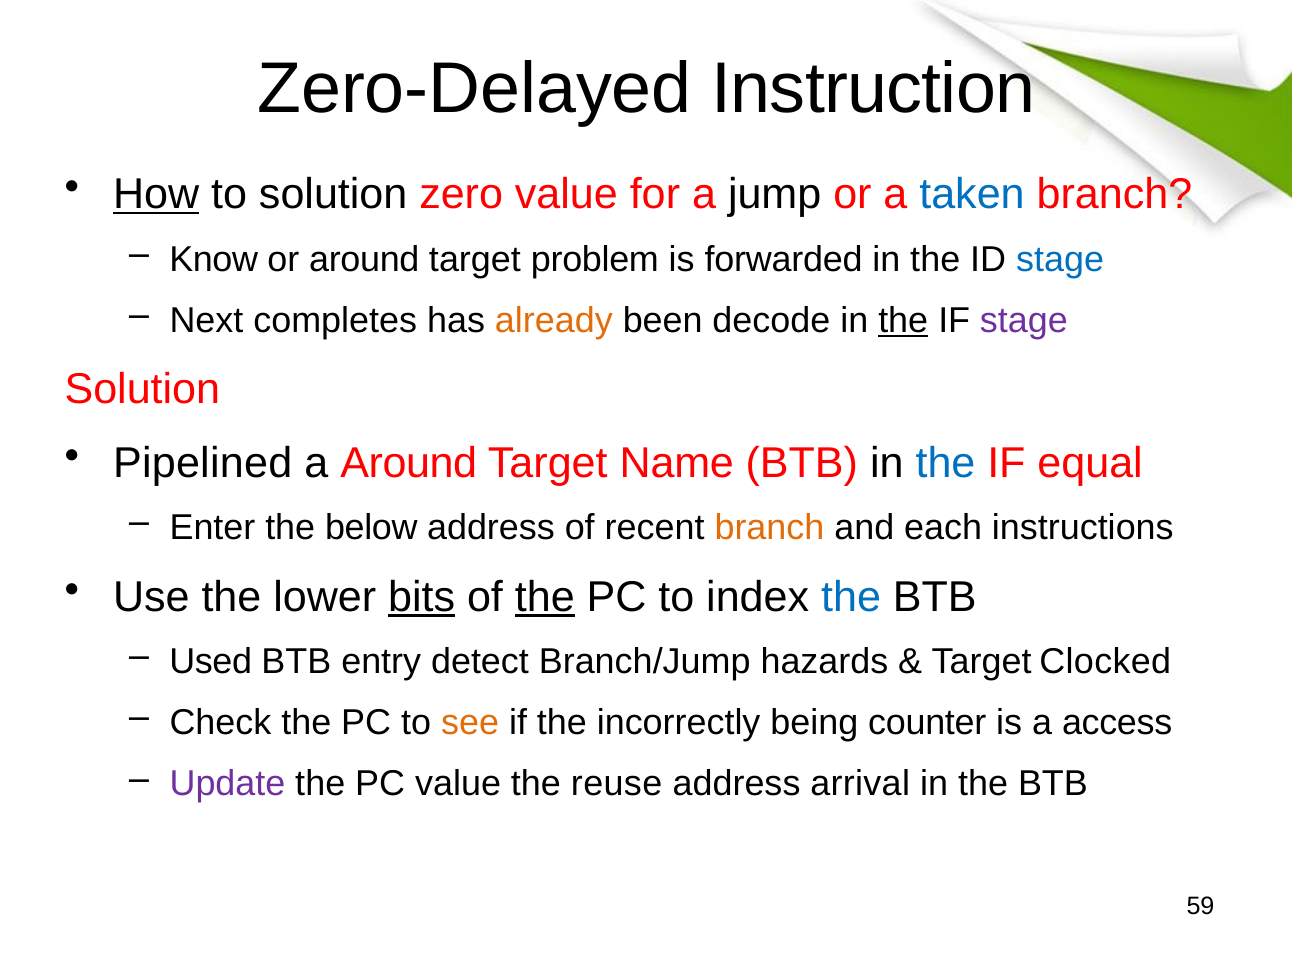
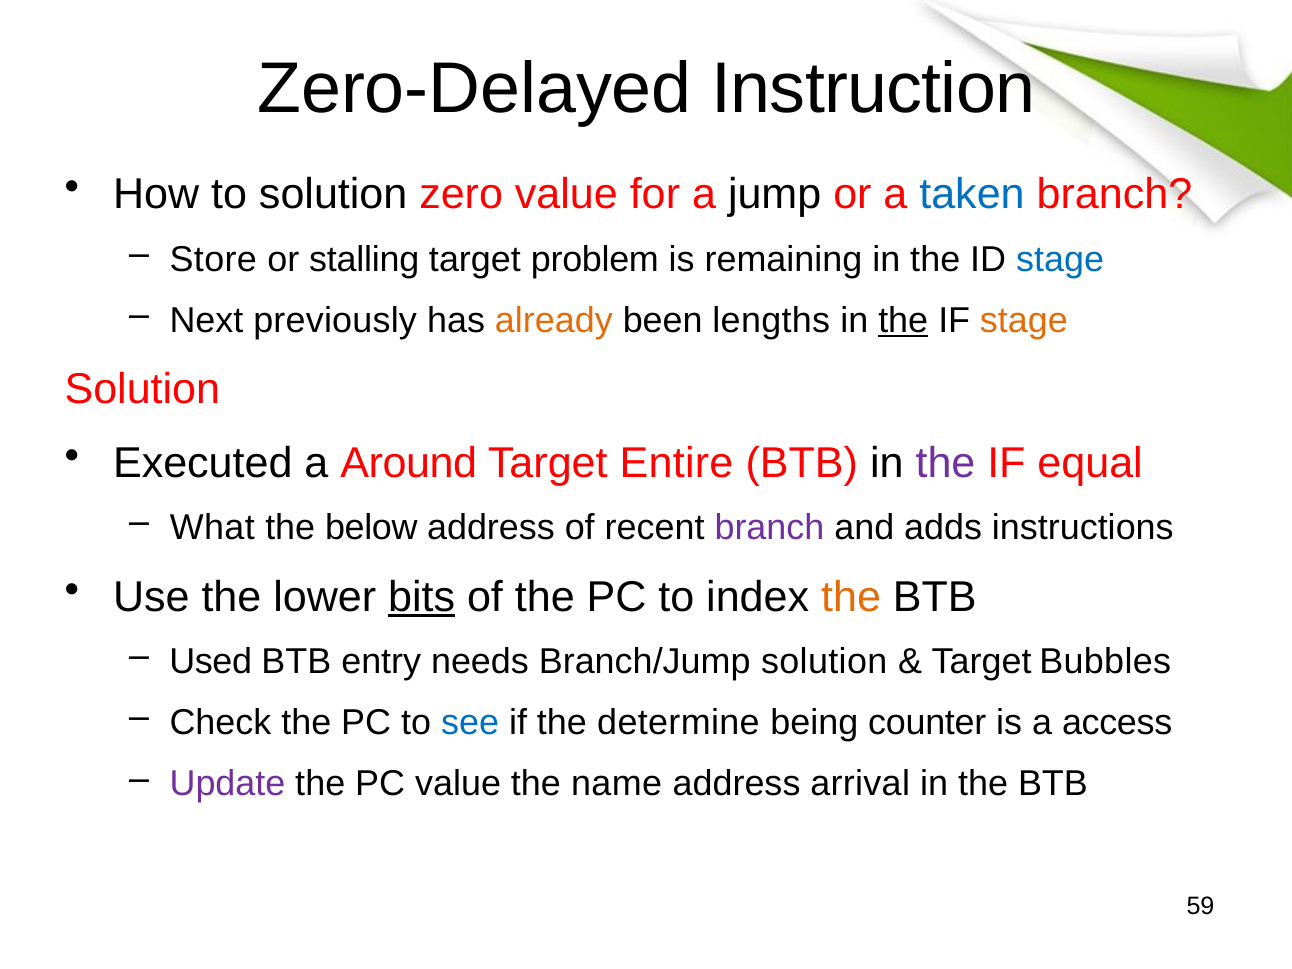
How underline: present -> none (156, 194)
Know: Know -> Store (213, 259)
or around: around -> stalling (364, 259)
forwarded: forwarded -> remaining (783, 259)
completes: completes -> previously (335, 320)
decode: decode -> lengths (771, 320)
stage colour: purple -> orange (1024, 320)
Pipelined: Pipelined -> Executed (203, 463)
Name: Name -> Entire (677, 463)
the colour: blue -> purple (946, 463)
Enter: Enter -> What (212, 528)
branch colour: orange -> purple (769, 528)
each: each -> adds (943, 528)
the underline: present -> none (545, 597)
the colour: blue -> orange (851, 597)
detect: detect -> needs (480, 662)
Branch/Jump hazards: hazards -> solution (824, 662)
Clocked: Clocked -> Bubbles (1105, 662)
see colour: orange -> blue (470, 723)
incorrectly: incorrectly -> determine (678, 723)
reuse: reuse -> name (617, 784)
